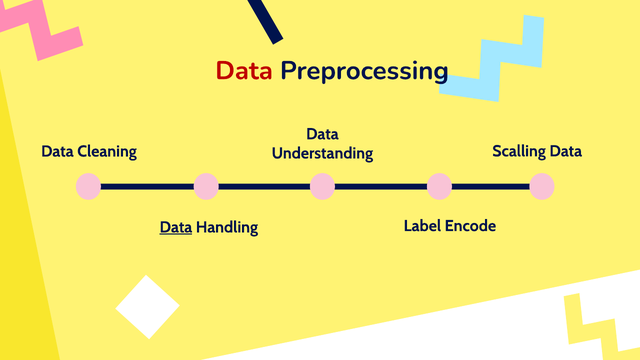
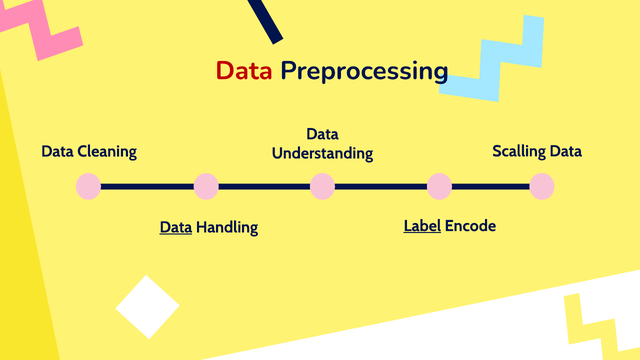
Label underline: none -> present (422, 226)
